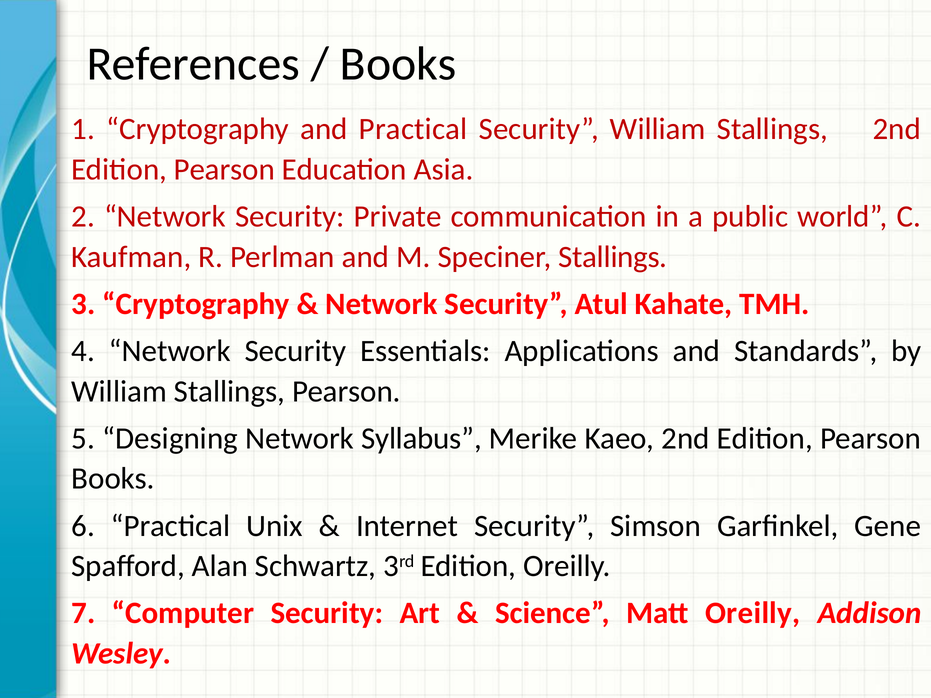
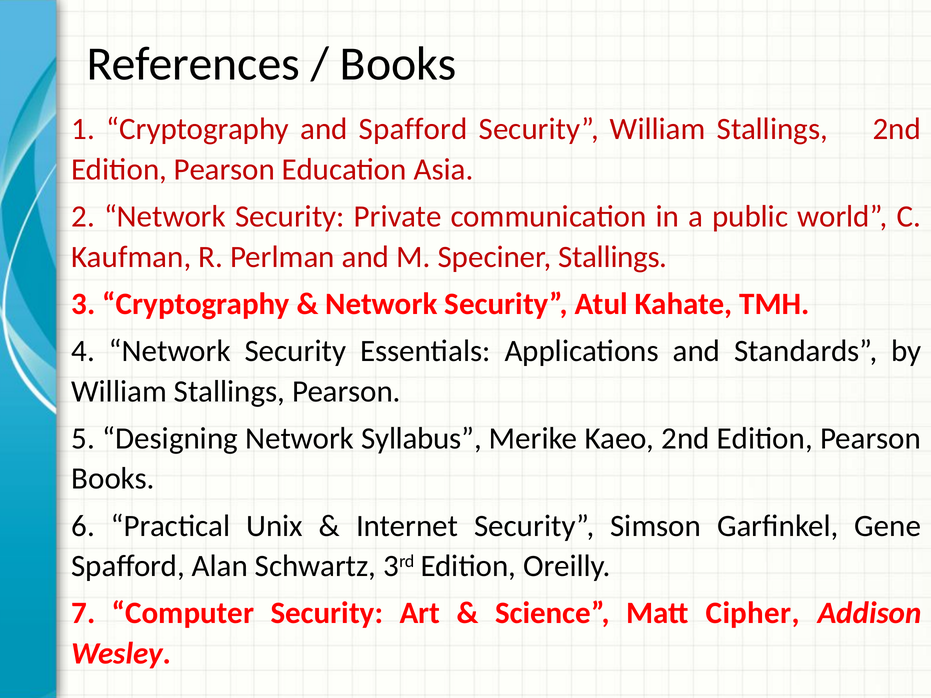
and Practical: Practical -> Spafford (413, 129)
Matt Oreilly: Oreilly -> Cipher (753, 613)
